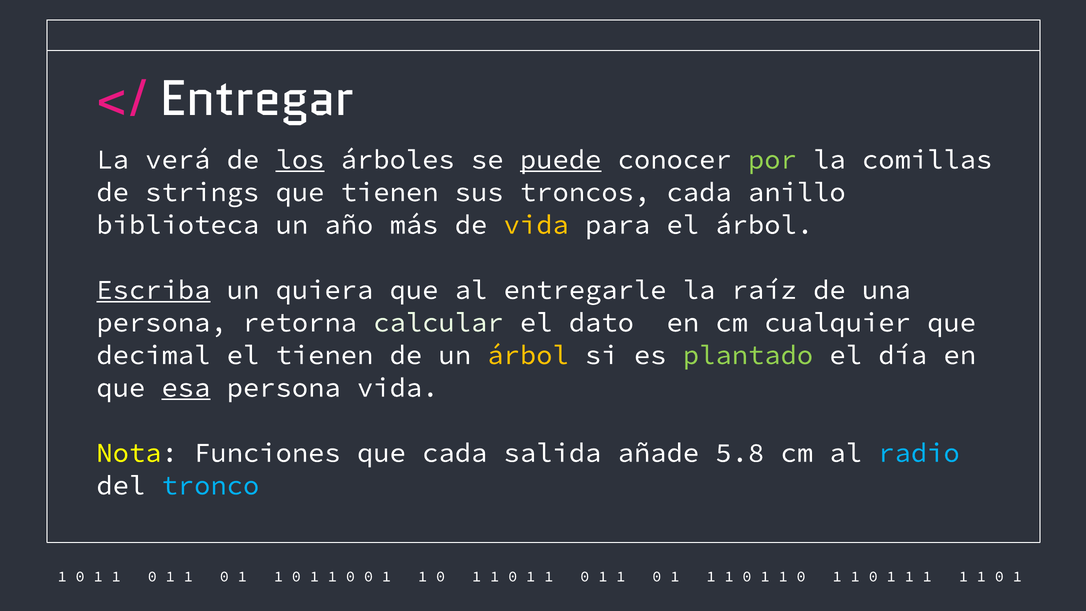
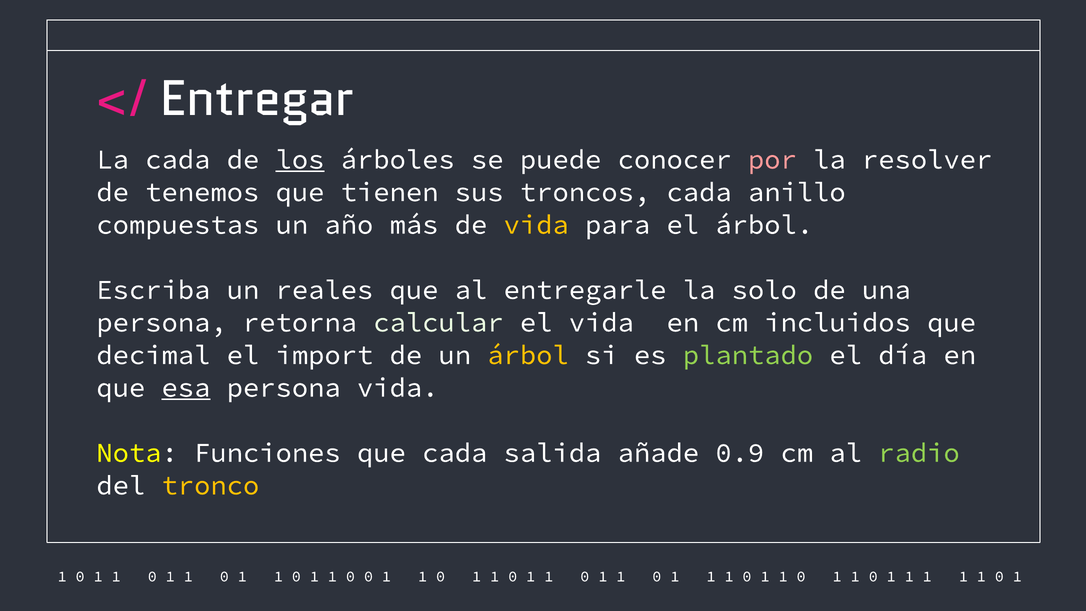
La verá: verá -> cada (178, 160)
puede underline: present -> none (561, 160)
por colour: light green -> pink (772, 160)
comillas: comillas -> resolver (927, 160)
strings: strings -> tenemos (202, 192)
biblioteca: biblioteca -> compuestas (178, 225)
Escriba underline: present -> none (153, 290)
quiera: quiera -> reales (324, 290)
raíz: raíz -> solo (764, 290)
el dato: dato -> vida (601, 322)
cualquier: cualquier -> incluidos (838, 322)
el tienen: tienen -> import (324, 355)
5.8: 5.8 -> 0.9 (740, 453)
radio colour: light blue -> light green (919, 453)
tronco colour: light blue -> yellow (210, 485)
